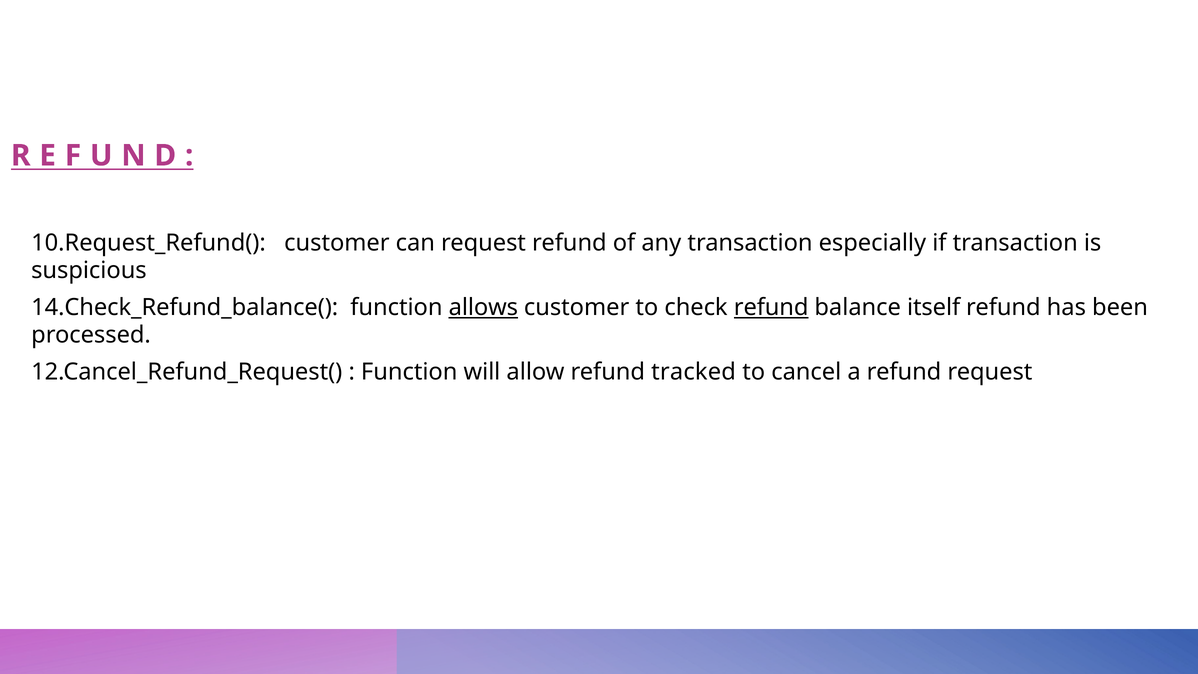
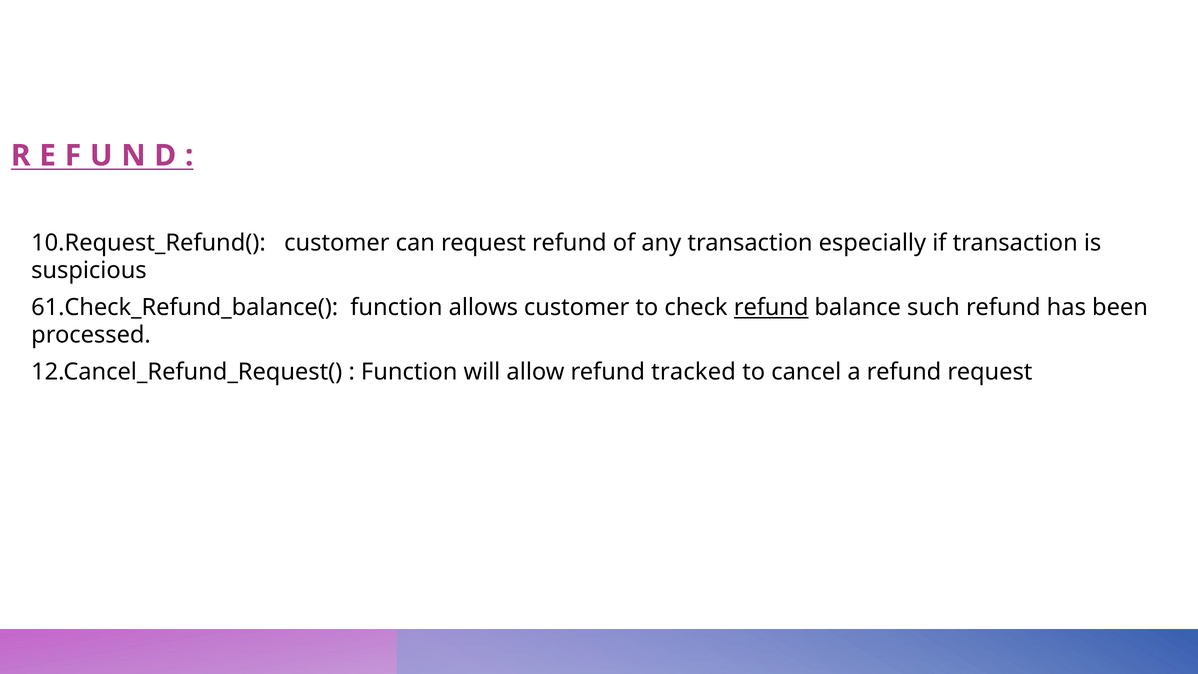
14.Check_Refund_balance(: 14.Check_Refund_balance( -> 61.Check_Refund_balance( (185, 307)
allows underline: present -> none (483, 307)
itself: itself -> such (933, 307)
